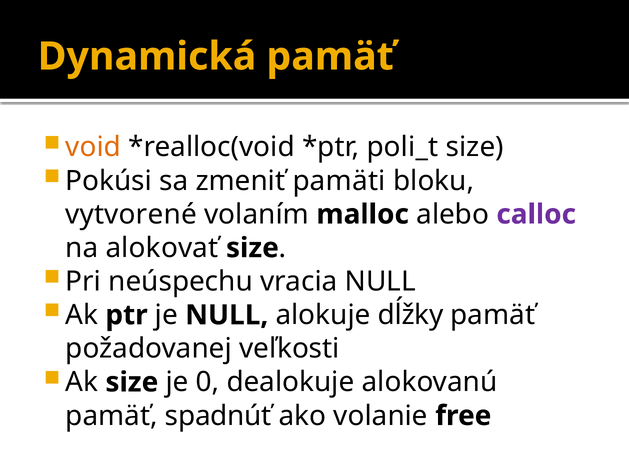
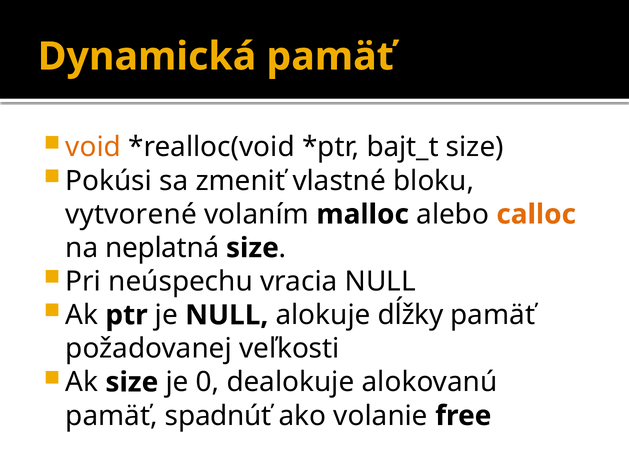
poli_t: poli_t -> bajt_t (403, 147)
pamäti: pamäti -> vlastné (339, 181)
calloc colour: purple -> orange (536, 214)
alokovať: alokovať -> neplatná (162, 248)
